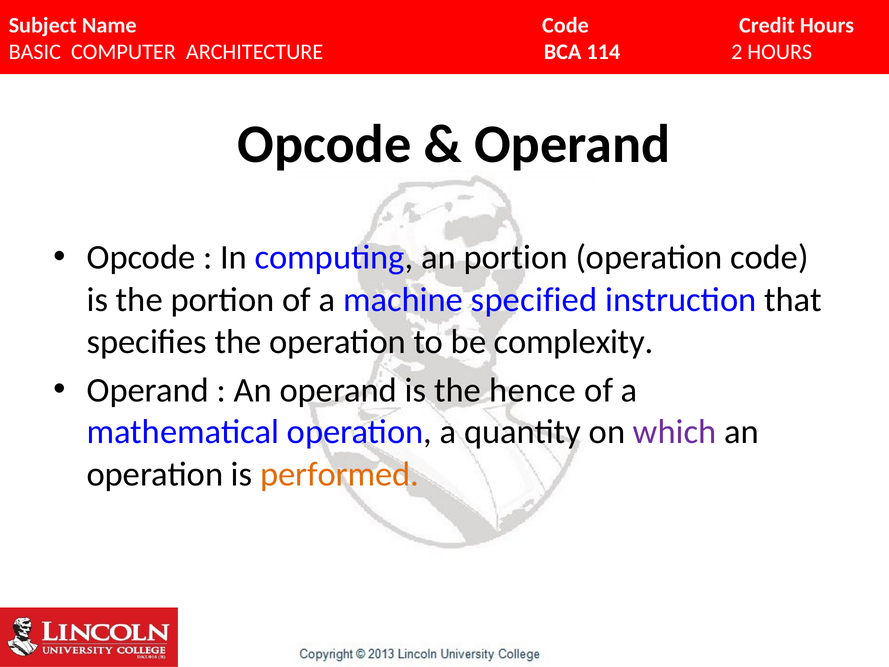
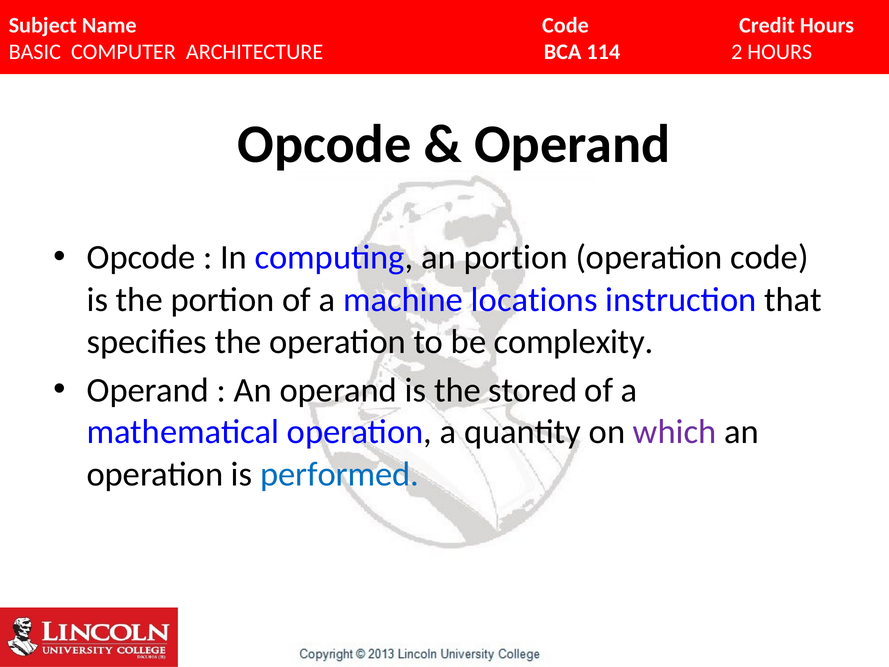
specified: specified -> locations (534, 300)
hence: hence -> stored (533, 390)
performed colour: orange -> blue (340, 474)
